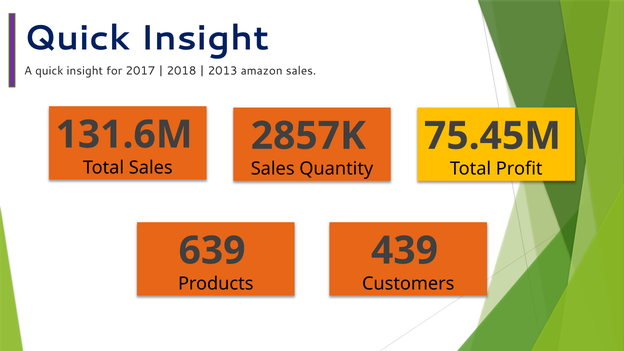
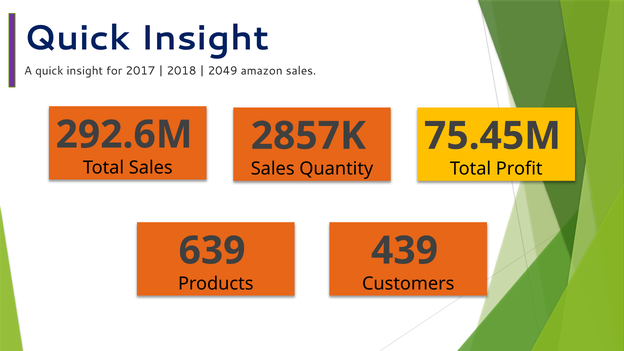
2013: 2013 -> 2049 (223, 71)
131.6M: 131.6M -> 292.6M (124, 135)
